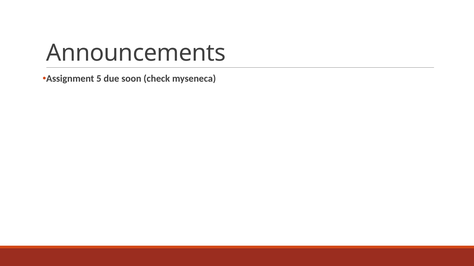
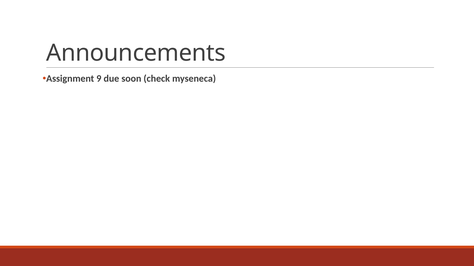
5: 5 -> 9 (99, 79)
